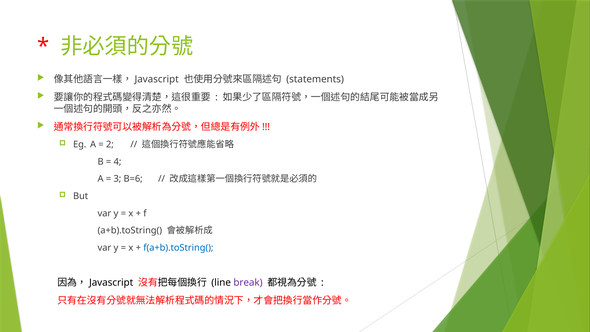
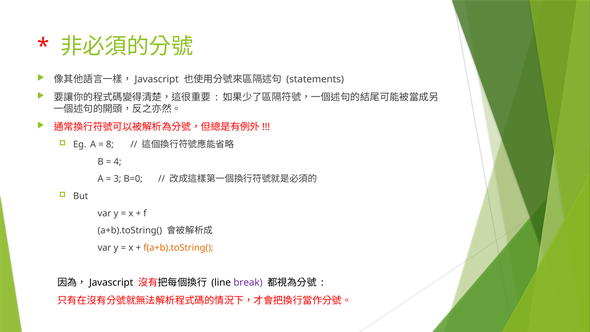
2: 2 -> 8 (110, 144)
B=6: B=6 -> B=0 (133, 179)
f(a+b).toString( colour: blue -> orange (178, 248)
